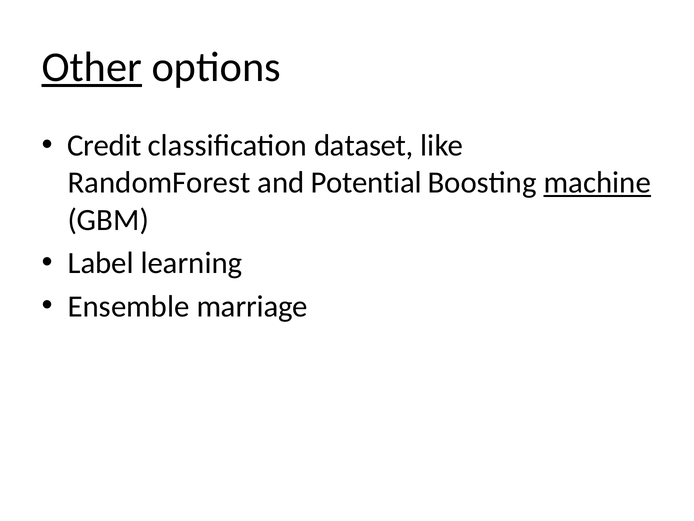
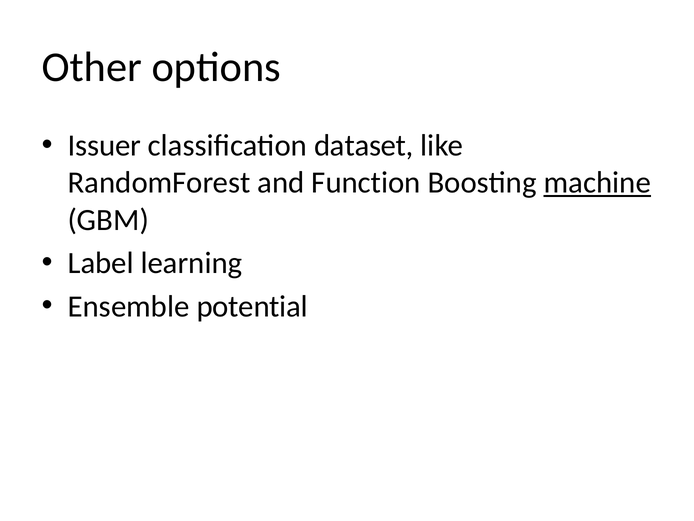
Other underline: present -> none (92, 67)
Credit: Credit -> Issuer (104, 146)
Potential: Potential -> Function (366, 183)
marriage: marriage -> potential (252, 306)
